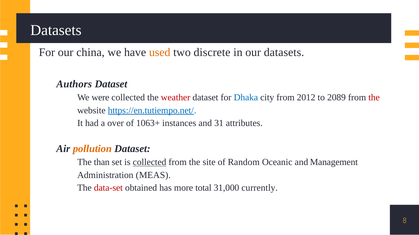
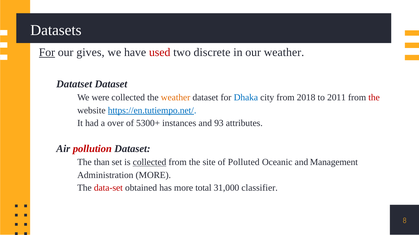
For underline: none -> present (47, 53)
china: china -> gives (90, 53)
used colour: orange -> red (160, 53)
our datasets: datasets -> weather (284, 53)
Authors: Authors -> Datatset (74, 84)
weather colour: red -> orange (176, 98)
2012: 2012 -> 2018 (306, 98)
2089: 2089 -> 2011 (336, 98)
1063+: 1063+ -> 5300+ (148, 123)
31: 31 -> 93 (219, 123)
pollution colour: orange -> red (92, 149)
Random: Random -> Polluted (244, 163)
Administration MEAS: MEAS -> MORE (153, 175)
currently: currently -> classifier (260, 188)
